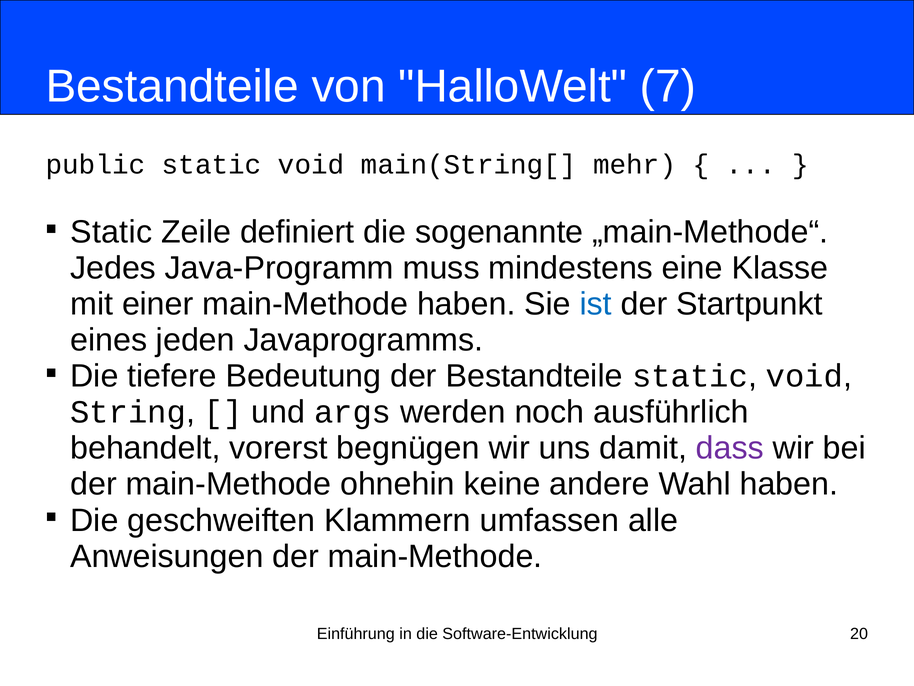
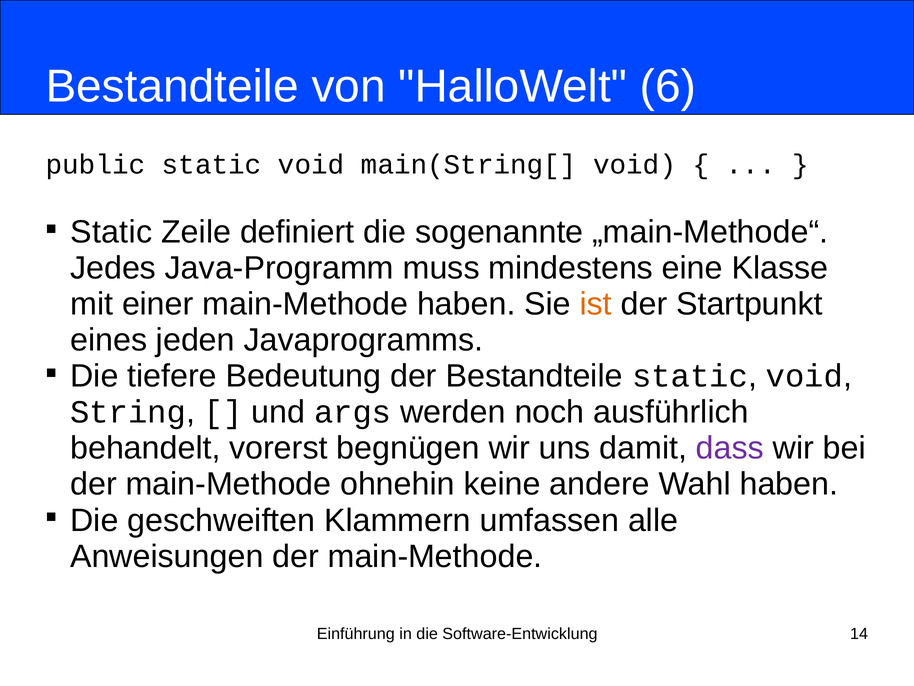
7: 7 -> 6 (668, 86)
main(String[ mehr: mehr -> void (635, 164)
ist colour: blue -> orange (596, 304)
20: 20 -> 14 (859, 633)
